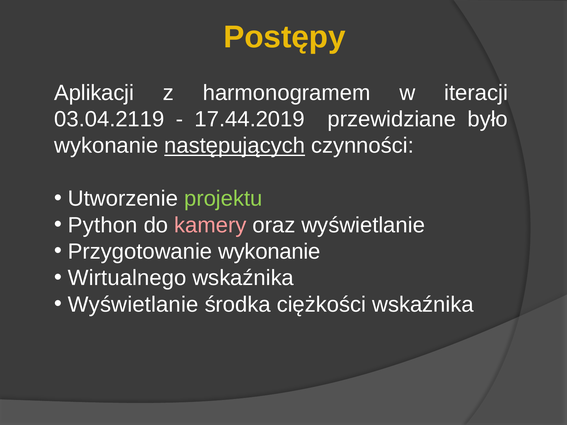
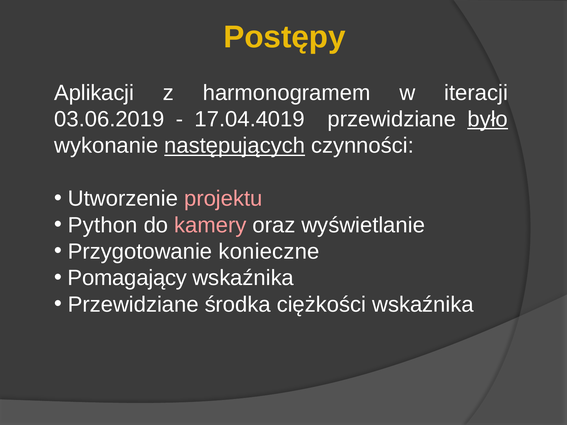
03.04.2119: 03.04.2119 -> 03.06.2019 (109, 119)
17.44.2019: 17.44.2019 -> 17.04.4019 (250, 119)
było underline: none -> present (488, 119)
projektu colour: light green -> pink (223, 199)
Przygotowanie wykonanie: wykonanie -> konieczne (269, 252)
Wirtualnego: Wirtualnego -> Pomagający (127, 278)
Wyświetlanie: Wyświetlanie -> Przewidziane (133, 305)
